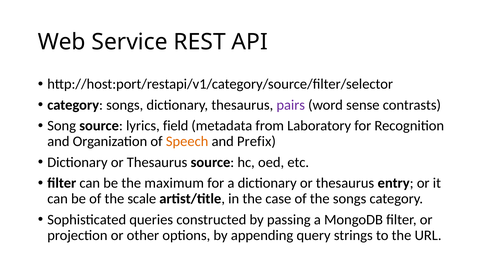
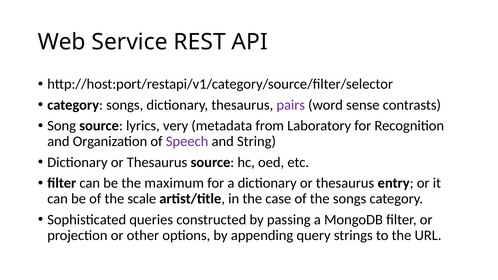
field: field -> very (176, 126)
Speech colour: orange -> purple (187, 142)
Prefix: Prefix -> String (256, 142)
